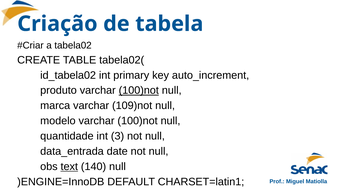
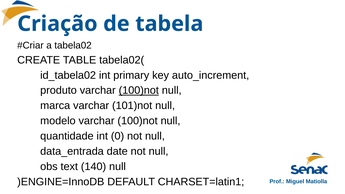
109)not: 109)not -> 101)not (132, 106)
3: 3 -> 0 (118, 136)
text underline: present -> none (69, 167)
